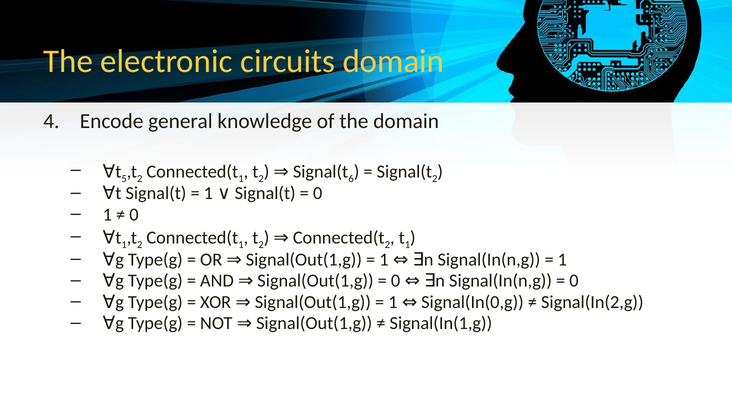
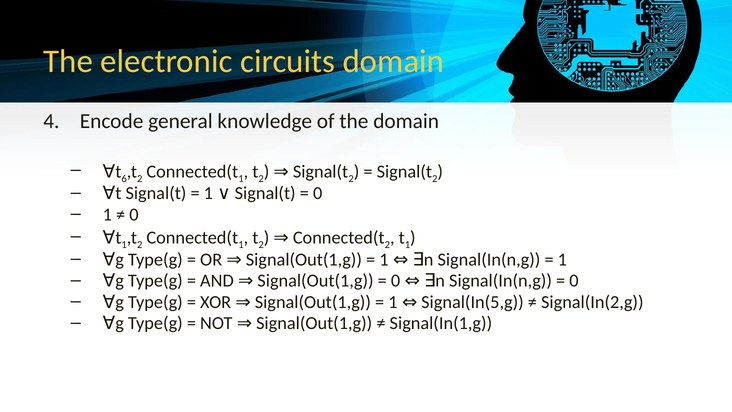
5: 5 -> 6 (124, 179)
6: 6 -> 2 (351, 179)
Signal(In(0,g: Signal(In(0,g -> Signal(In(5,g (472, 302)
